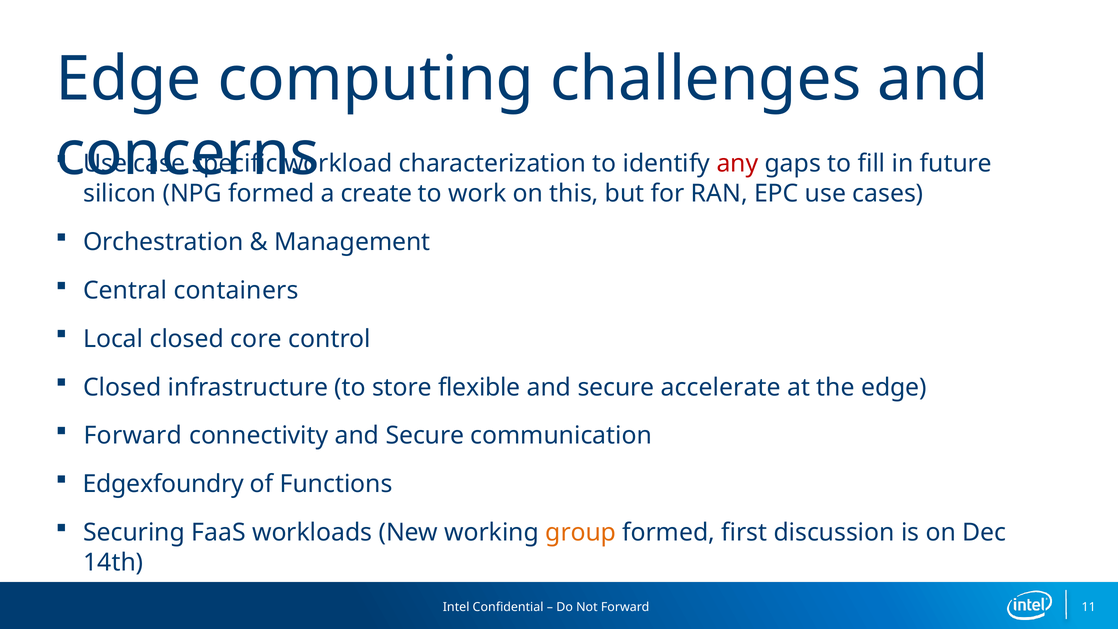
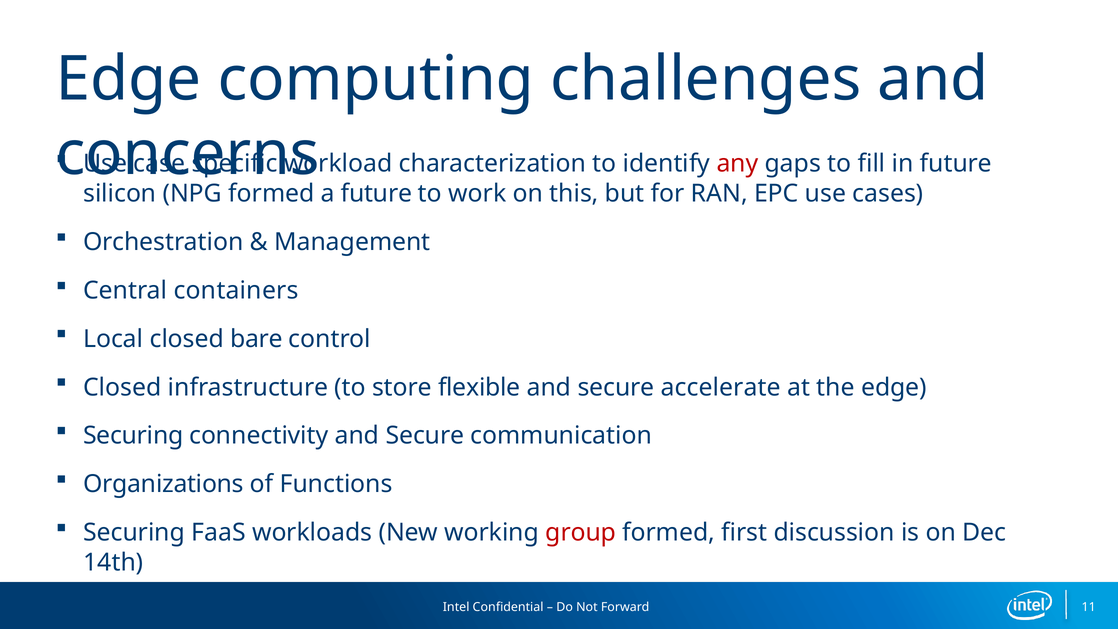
a create: create -> future (376, 194)
core: core -> bare (256, 339)
Forward: Forward -> Securing (133, 436)
Edgexfoundry: Edgexfoundry -> Organizations (163, 484)
group colour: orange -> red (581, 532)
